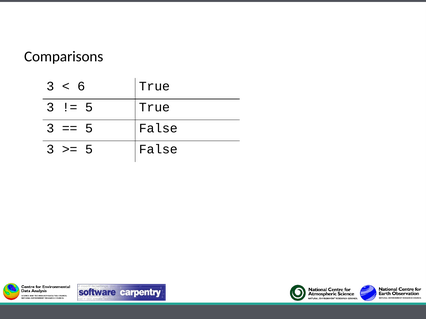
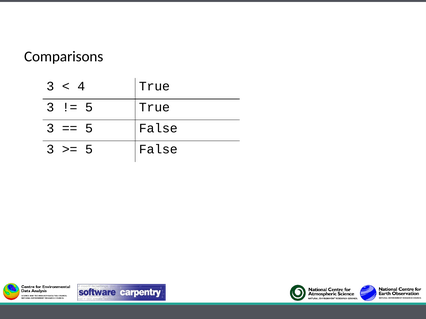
6: 6 -> 4 (81, 86)
